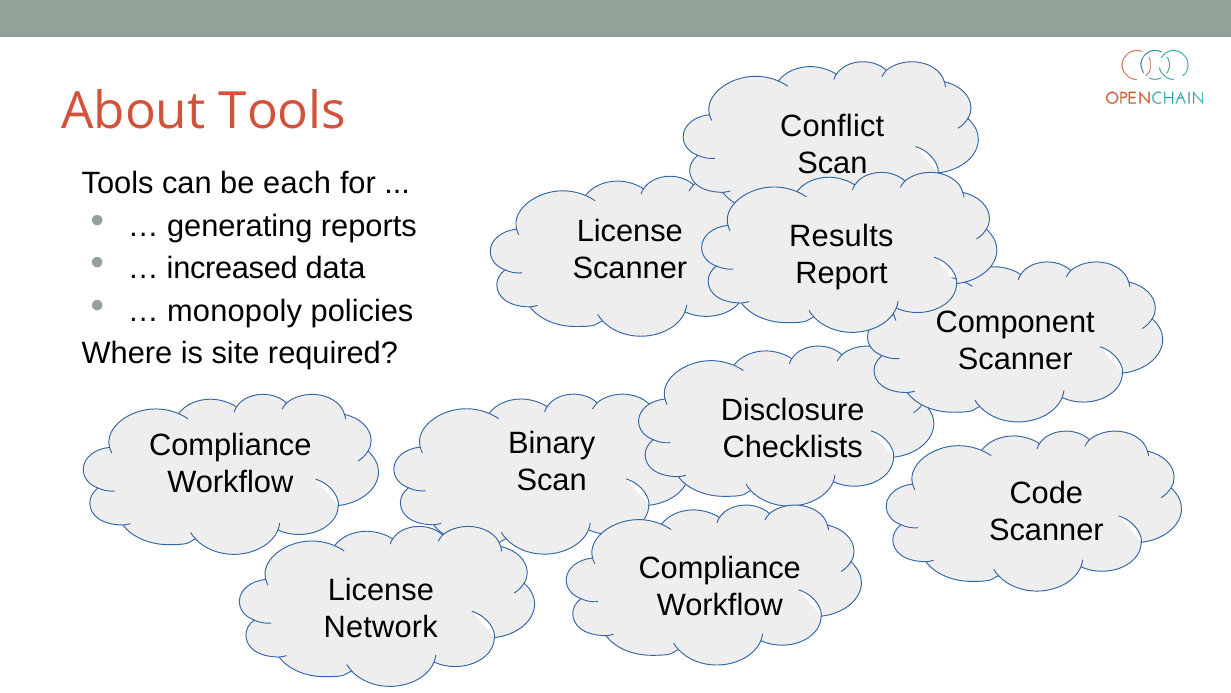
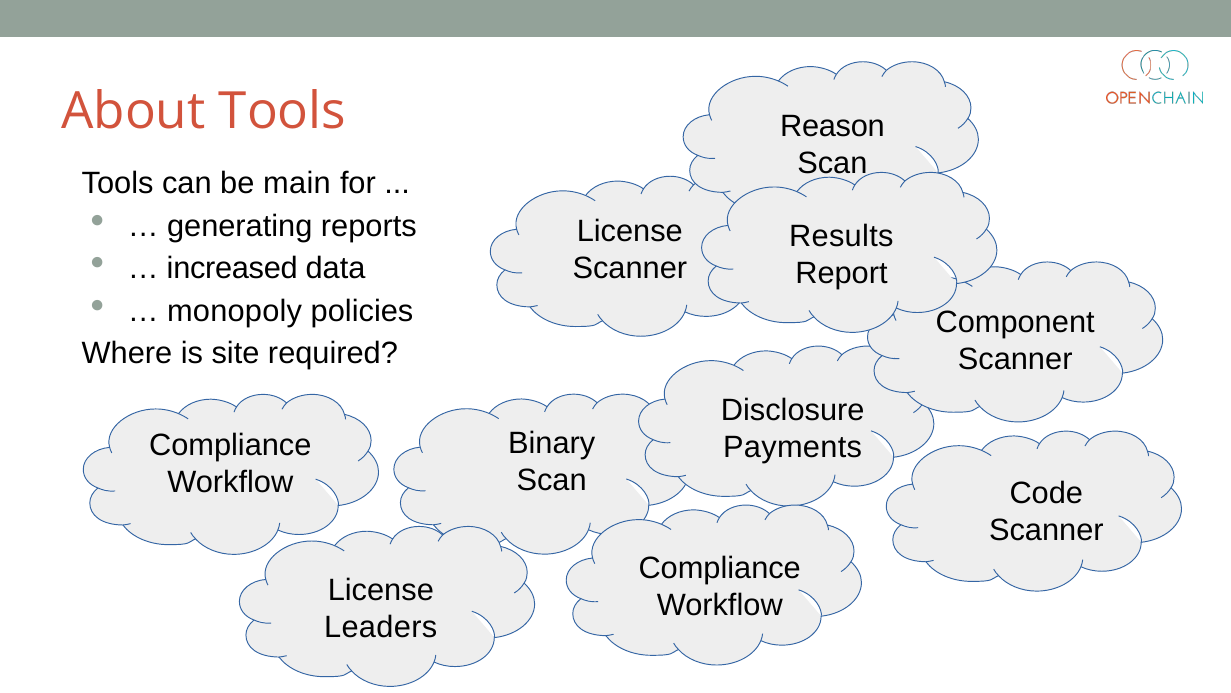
Conflict: Conflict -> Reason (832, 127)
each: each -> main (297, 184)
Checklists: Checklists -> Payments (793, 447)
Network: Network -> Leaders (381, 627)
